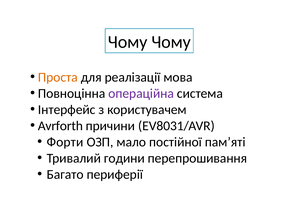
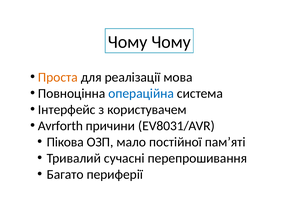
операційна colour: purple -> blue (141, 93)
Форти: Форти -> Пікова (65, 142)
години: години -> сучасні (124, 158)
